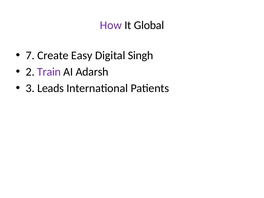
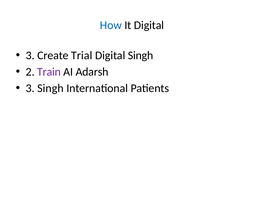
How colour: purple -> blue (111, 25)
It Global: Global -> Digital (149, 25)
7: 7 -> 3 (30, 55)
Easy: Easy -> Trial (82, 55)
3 Leads: Leads -> Singh (50, 88)
